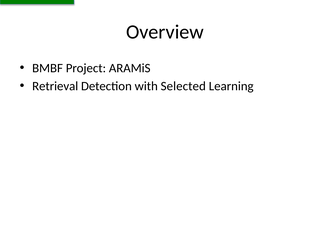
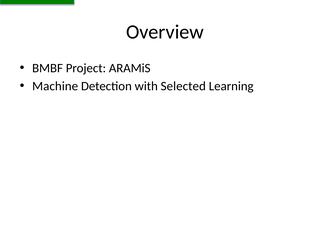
Retrieval: Retrieval -> Machine (55, 86)
